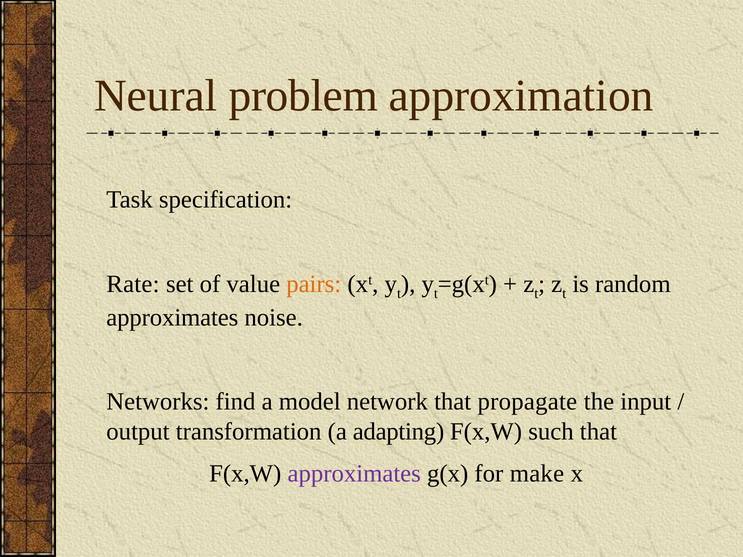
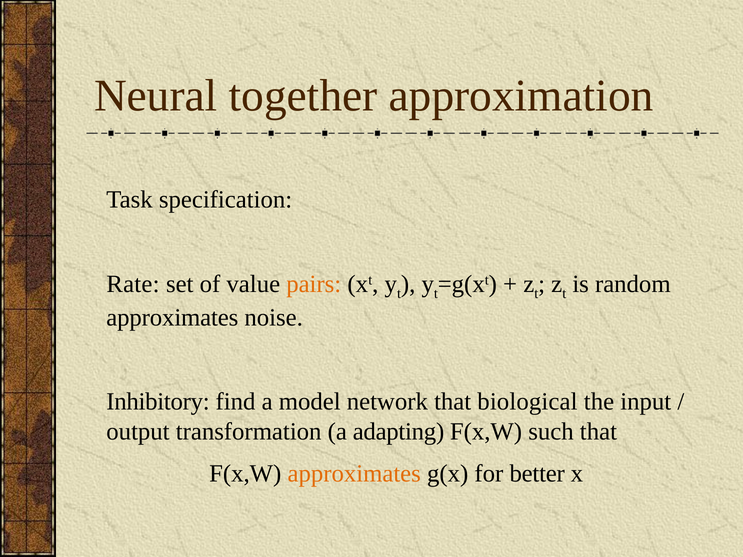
problem: problem -> together (303, 96)
Networks: Networks -> Inhibitory (158, 402)
propagate: propagate -> biological (527, 402)
approximates colour: purple -> orange (354, 474)
make: make -> better (537, 474)
